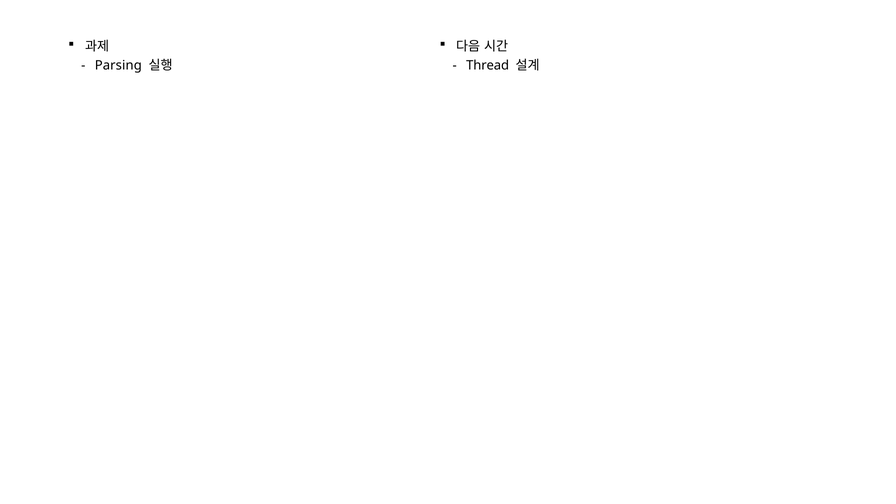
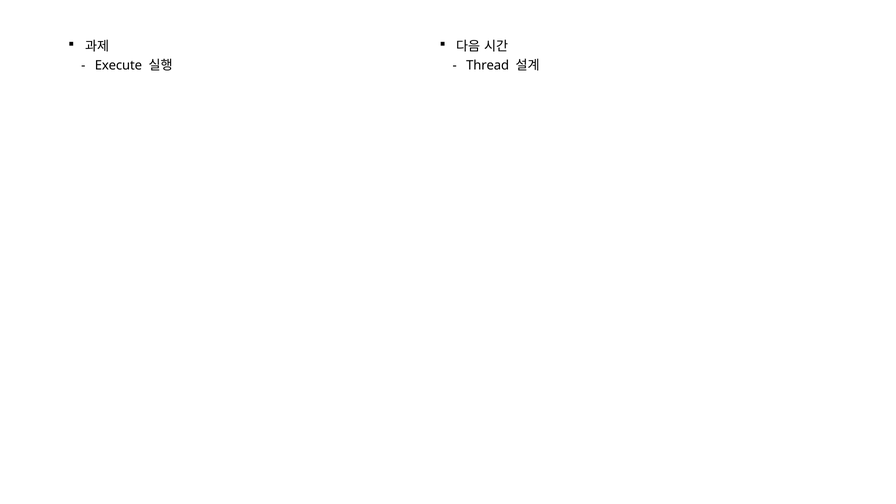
Parsing: Parsing -> Execute (118, 65)
